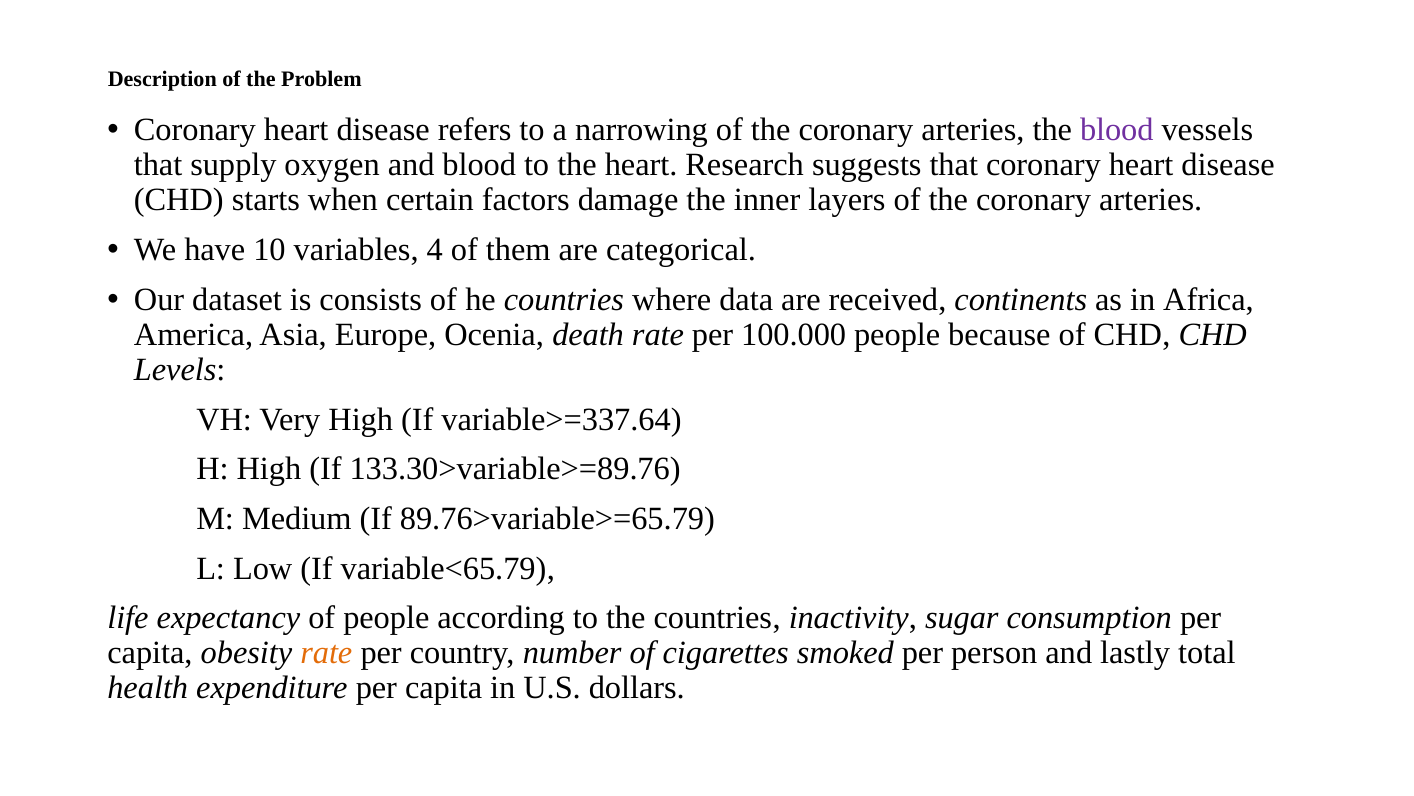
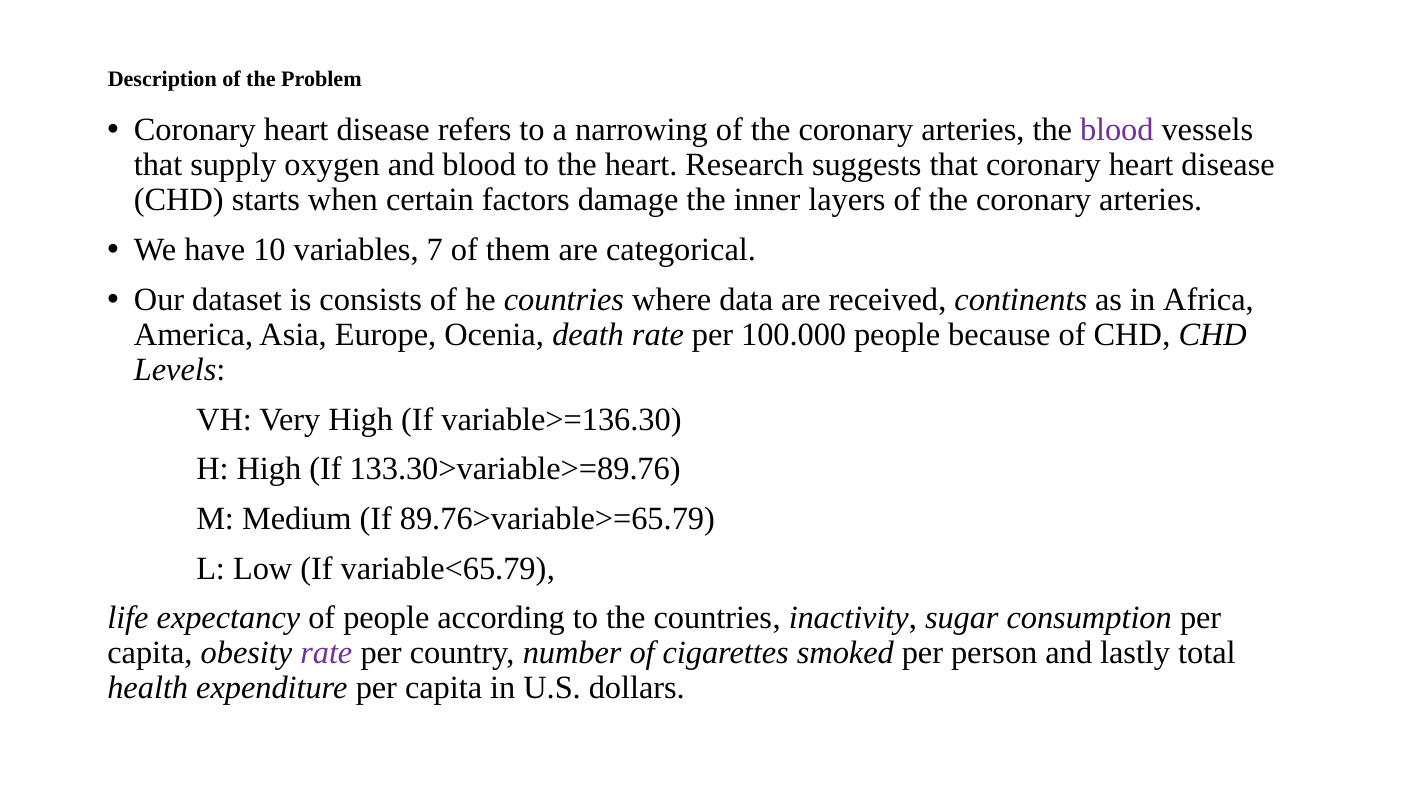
4: 4 -> 7 (435, 250)
variable>=337.64: variable>=337.64 -> variable>=136.30 (562, 419)
rate colour: orange -> purple (326, 653)
